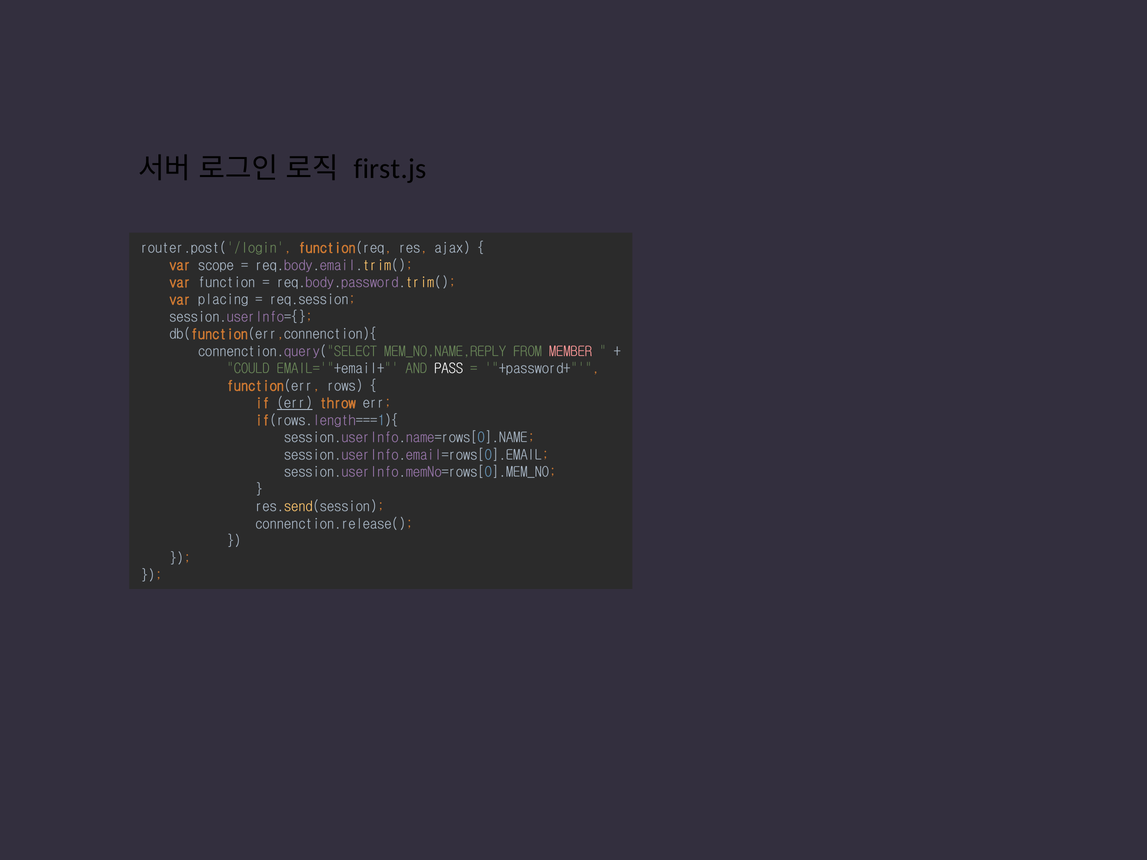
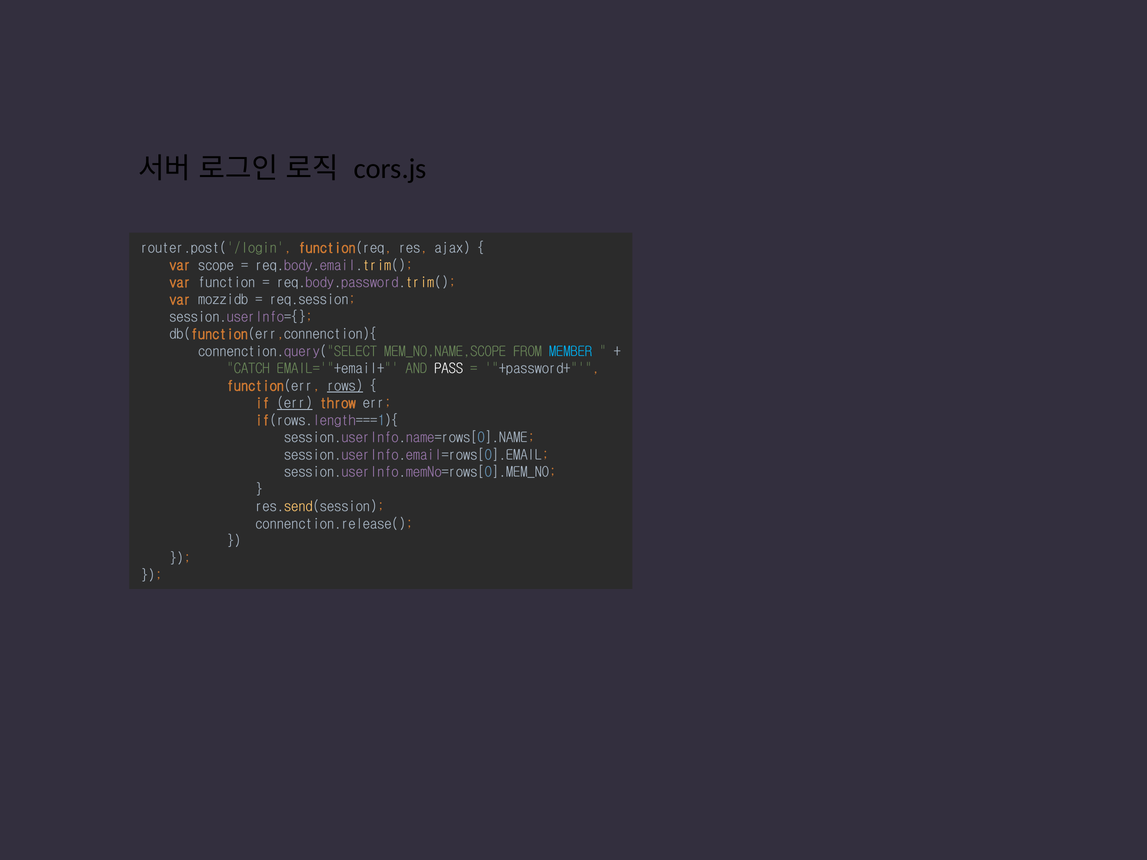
first.js: first.js -> cors.js (390, 169)
placing: placing -> mozzidb (223, 300)
MEM_NO,NAME,REPLY: MEM_NO,NAME,REPLY -> MEM_NO,NAME,SCOPE (445, 352)
MEMBER colour: pink -> light blue (571, 352)
COULD: COULD -> CATCH (248, 369)
rows underline: none -> present (345, 386)
